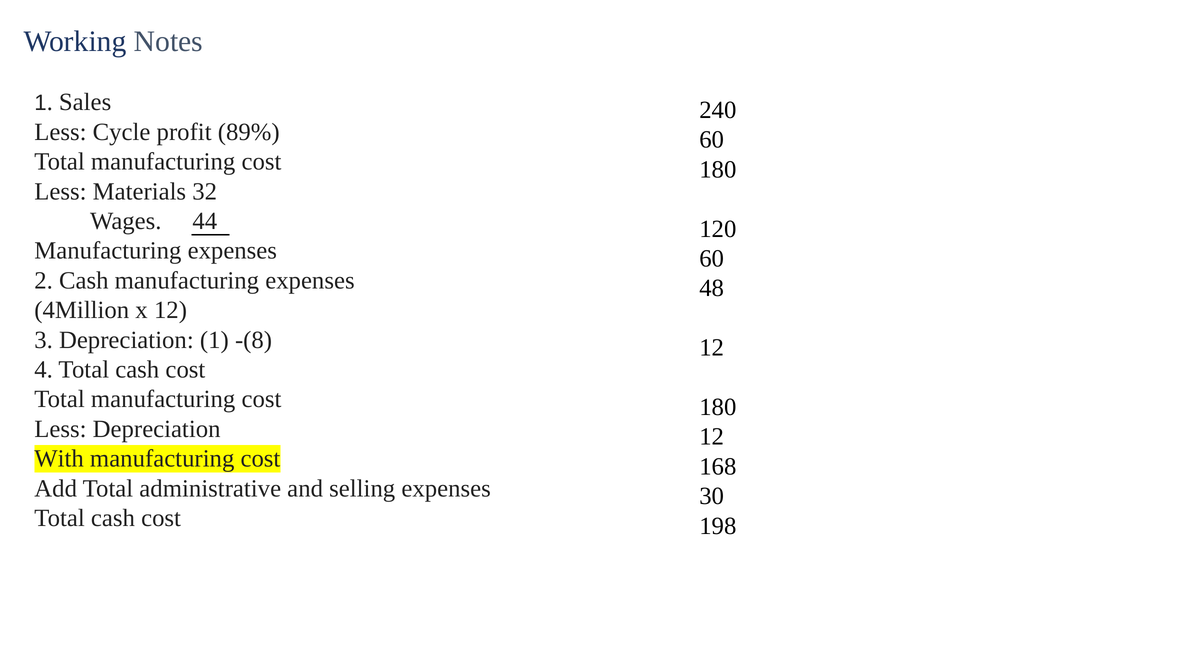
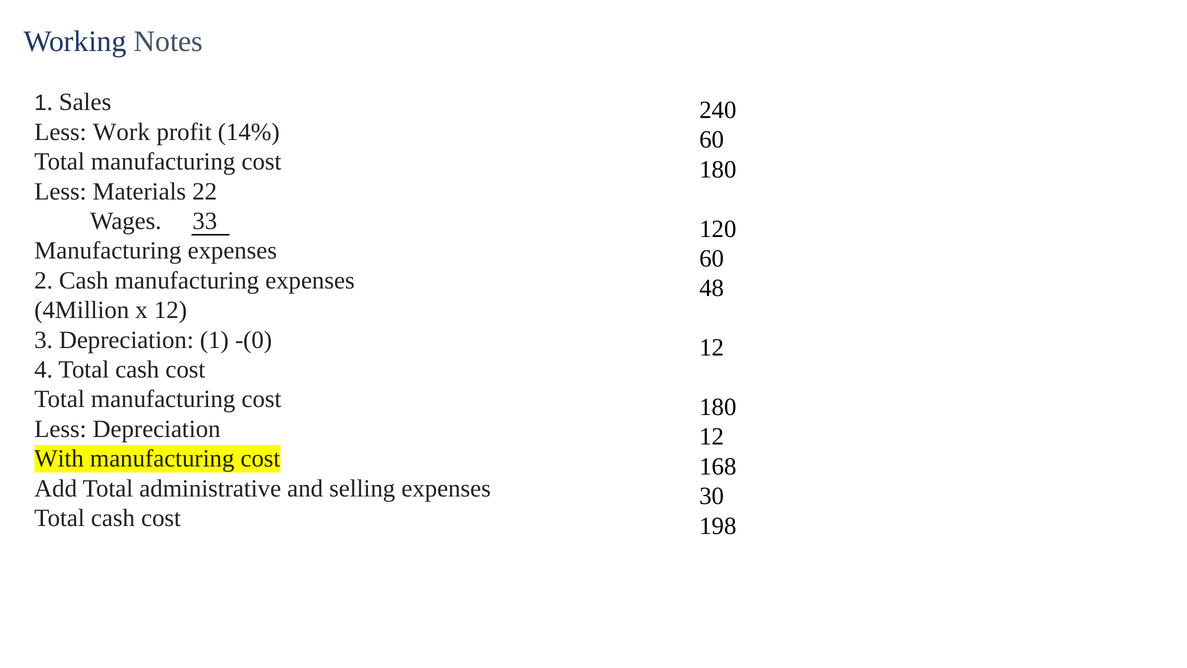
Cycle: Cycle -> Work (121, 132)
89%: 89% -> 14% (249, 132)
32: 32 -> 22 (205, 191)
44: 44 -> 33 (205, 221)
-(8: -(8 -> -(0 (254, 340)
